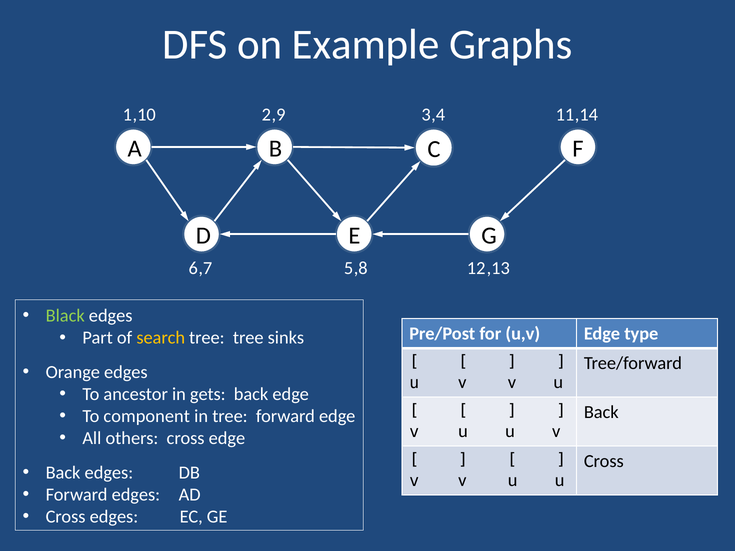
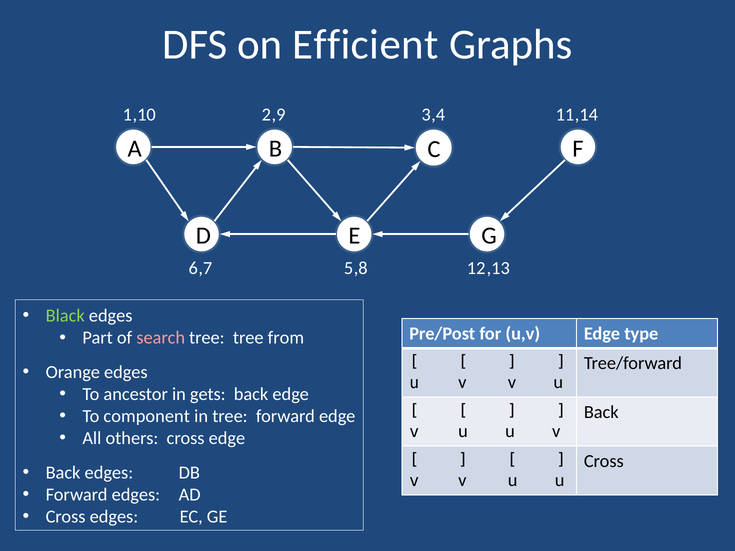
Example: Example -> Efficient (365, 45)
search colour: yellow -> pink (161, 338)
sinks: sinks -> from (286, 338)
